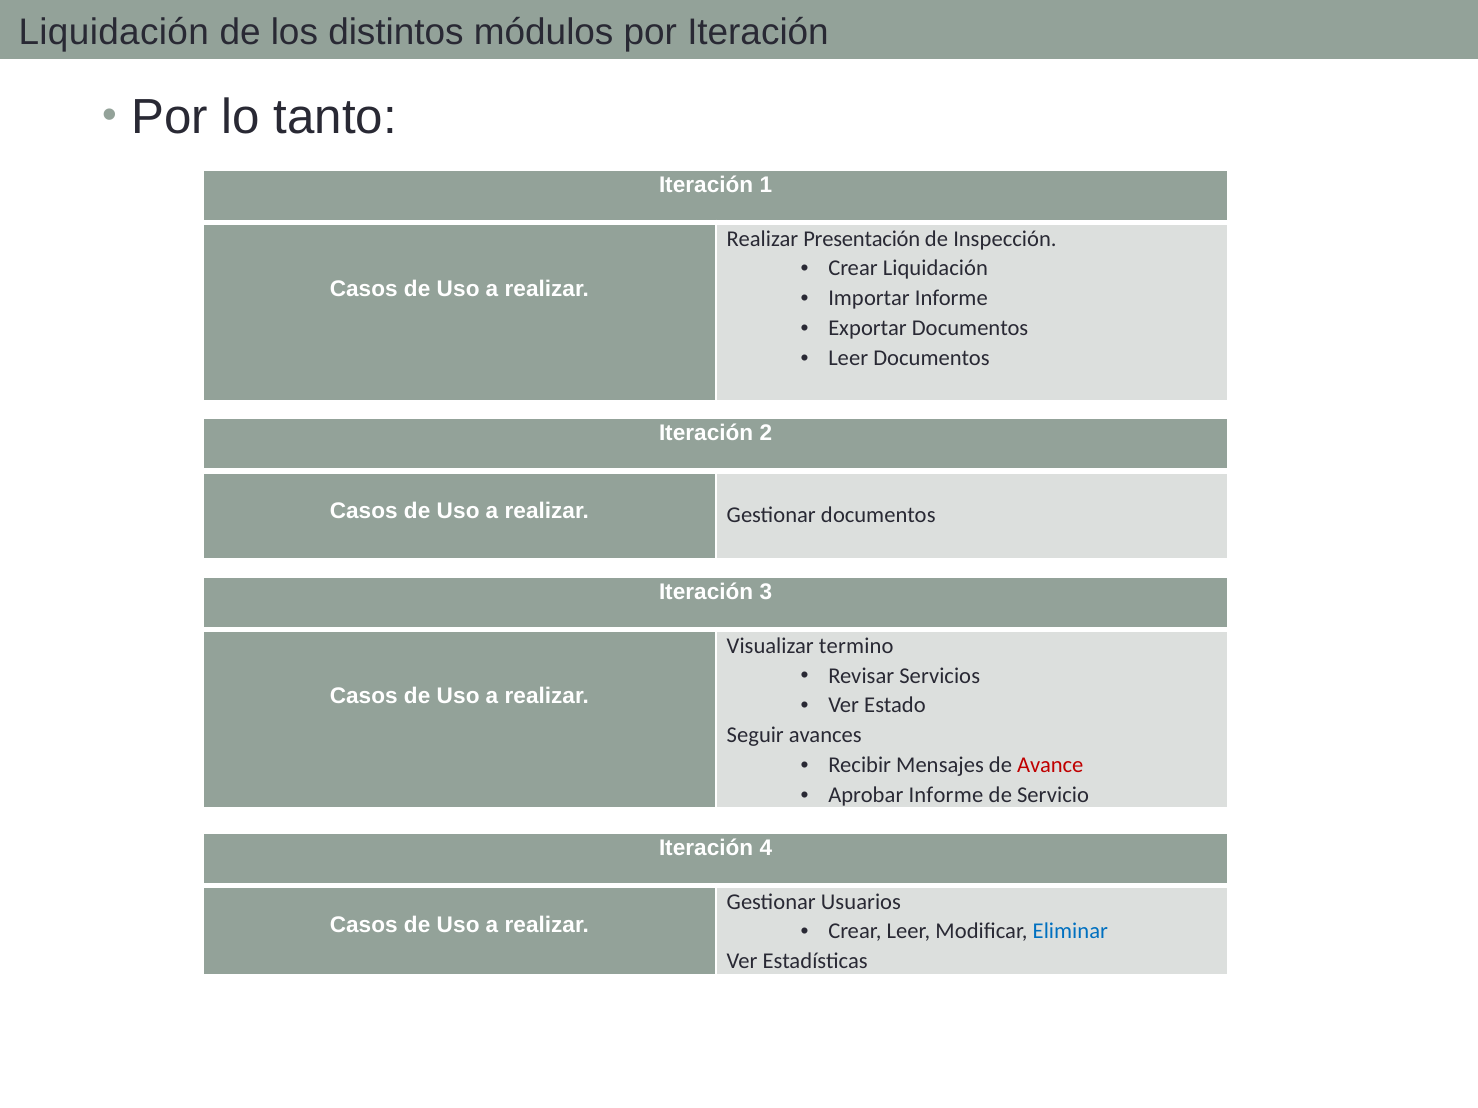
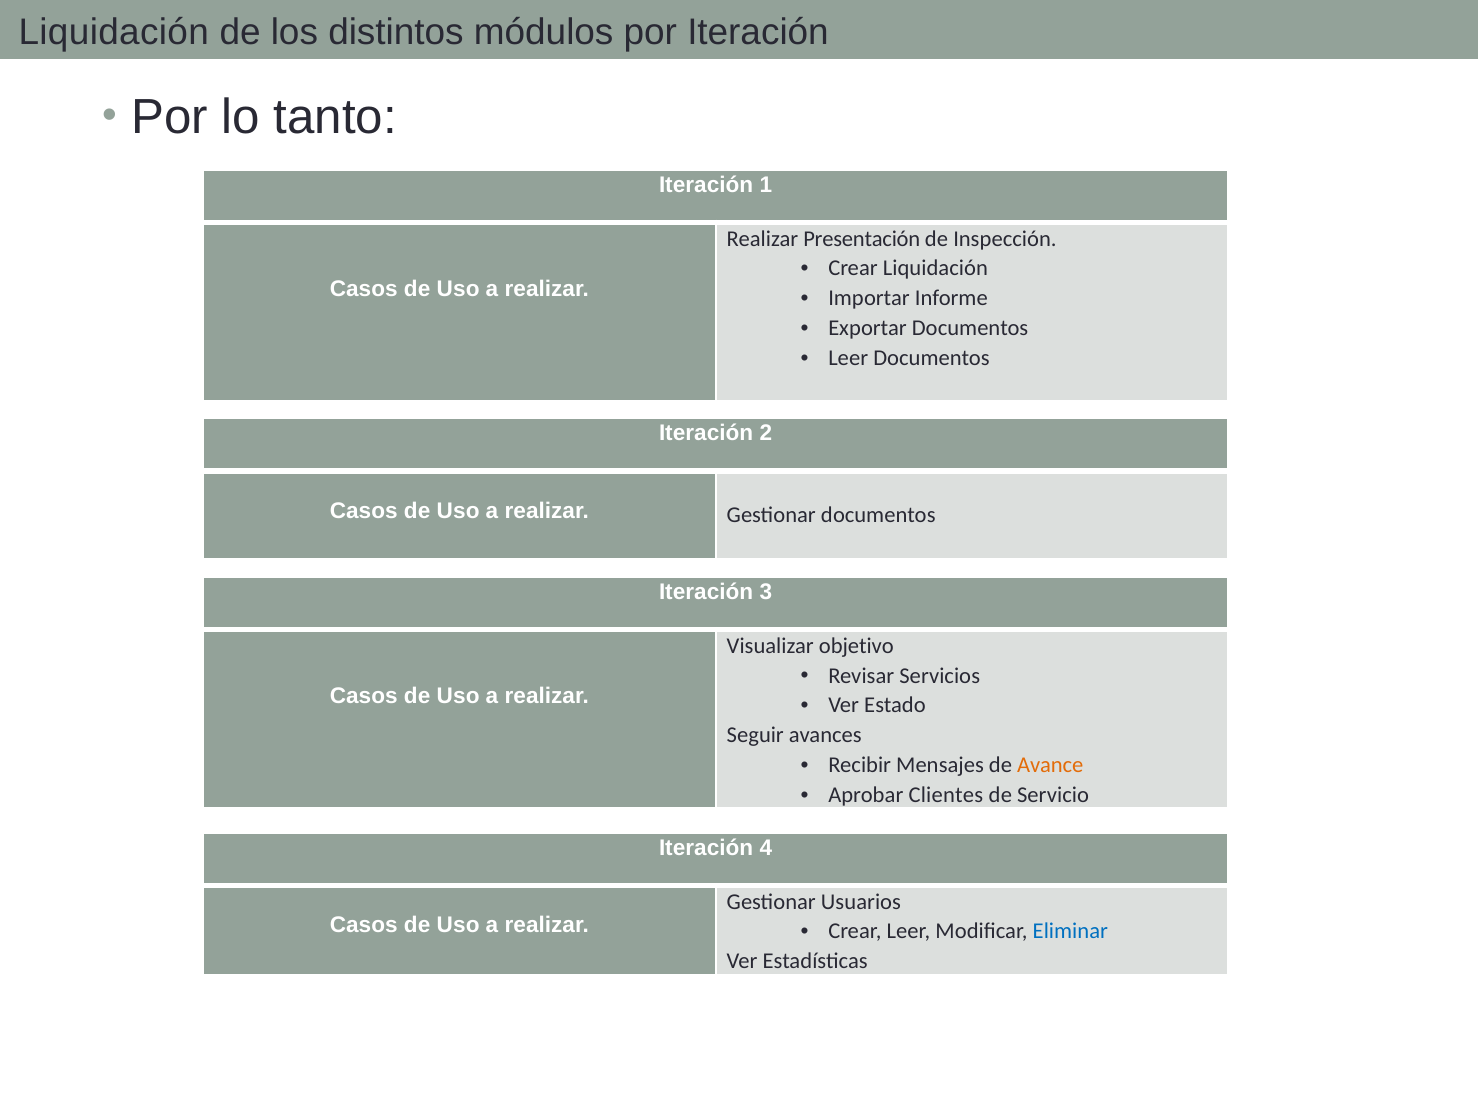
termino: termino -> objetivo (856, 646)
Avance colour: red -> orange (1050, 765)
Aprobar Informe: Informe -> Clientes (946, 795)
